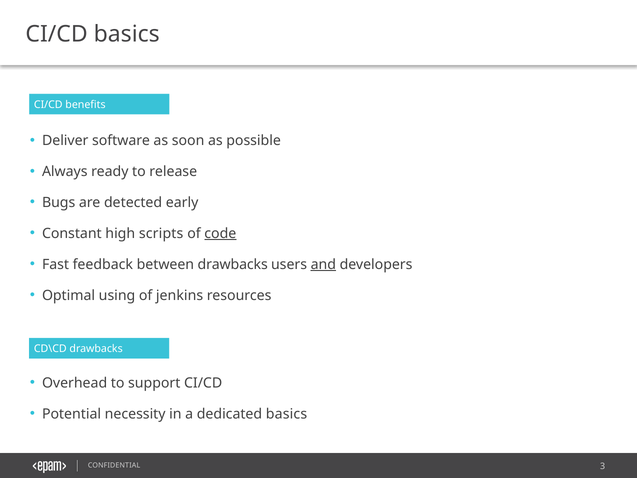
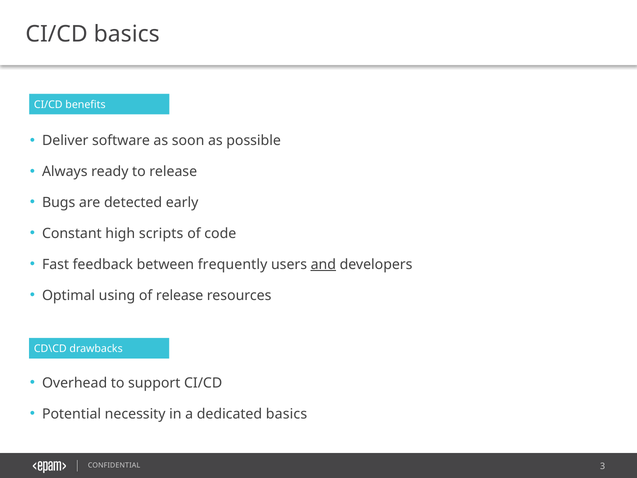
code underline: present -> none (220, 233)
between drawbacks: drawbacks -> frequently (233, 264)
of jenkins: jenkins -> release (180, 295)
